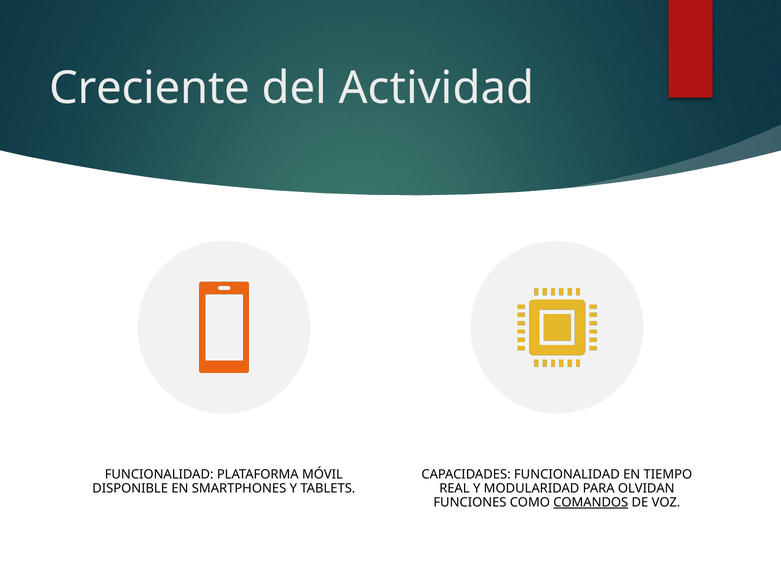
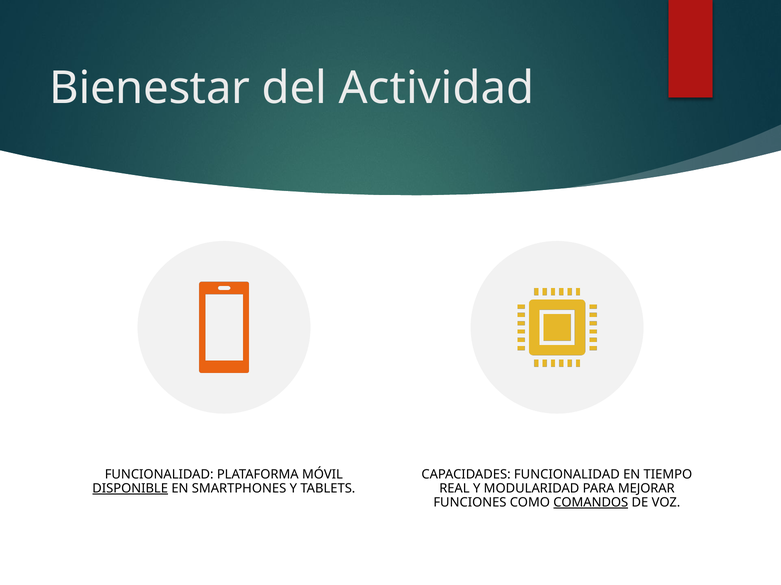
Creciente: Creciente -> Bienestar (150, 88)
DISPONIBLE underline: none -> present (130, 489)
OLVIDAN: OLVIDAN -> MEJORAR (646, 489)
